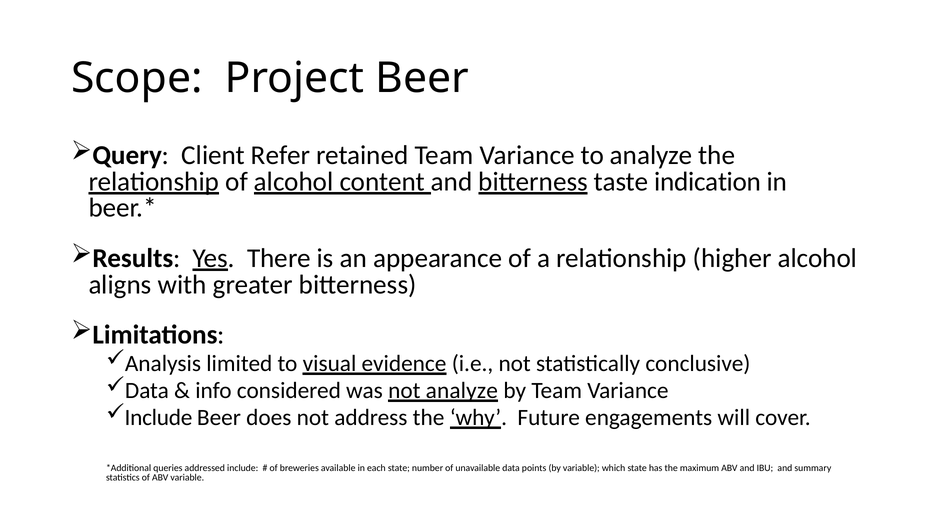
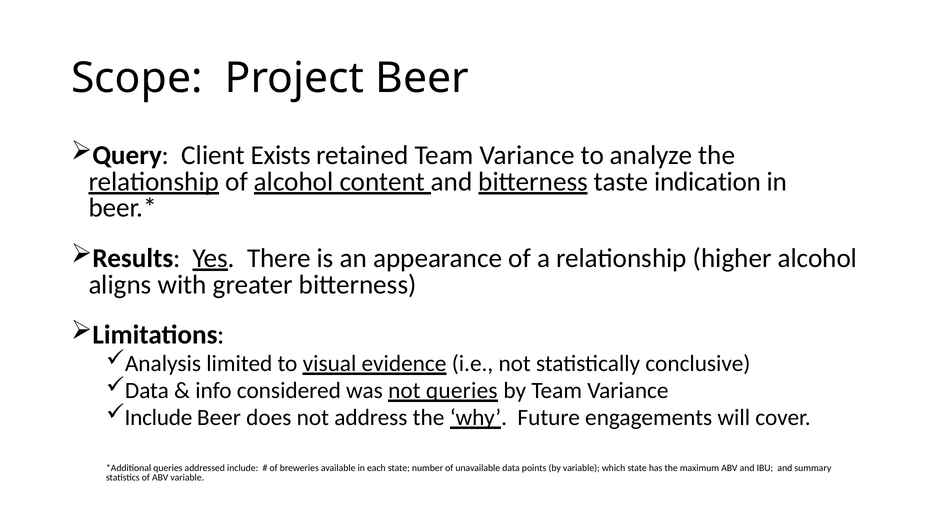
Refer: Refer -> Exists (281, 155)
not analyze: analyze -> queries (462, 391)
